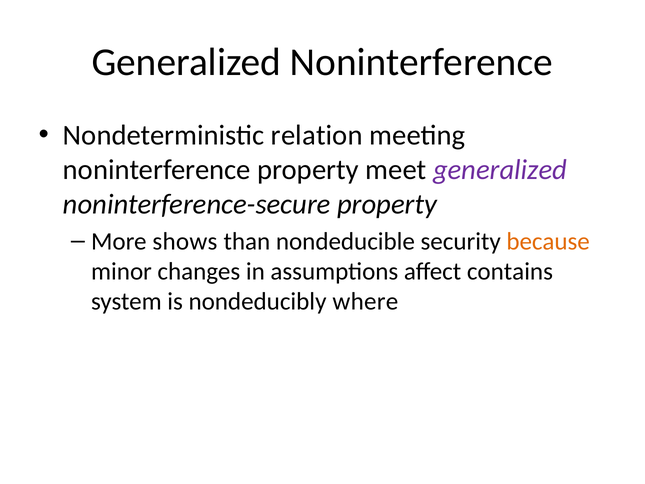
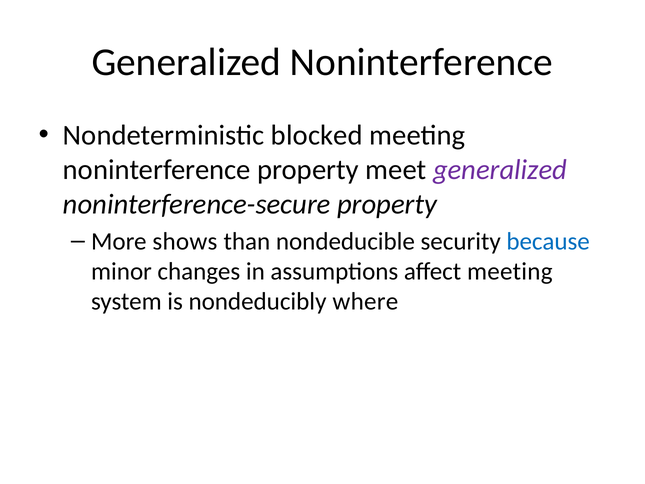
relation: relation -> blocked (317, 135)
because colour: orange -> blue (548, 241)
affect contains: contains -> meeting (510, 271)
